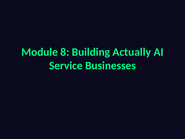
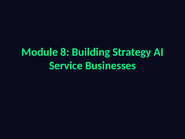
Actually: Actually -> Strategy (132, 52)
